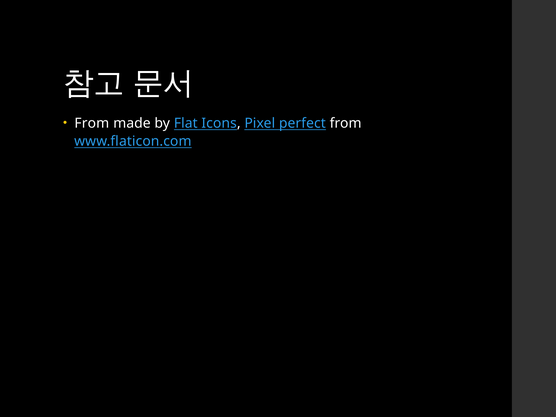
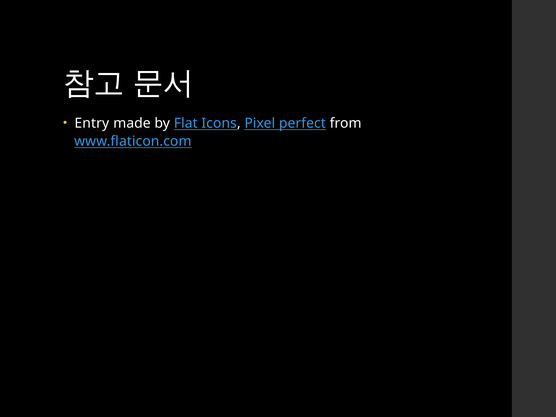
From: From -> Entry (92, 123)
